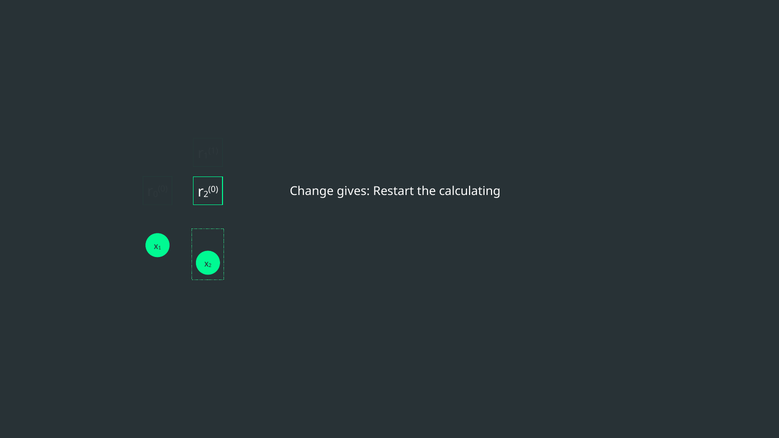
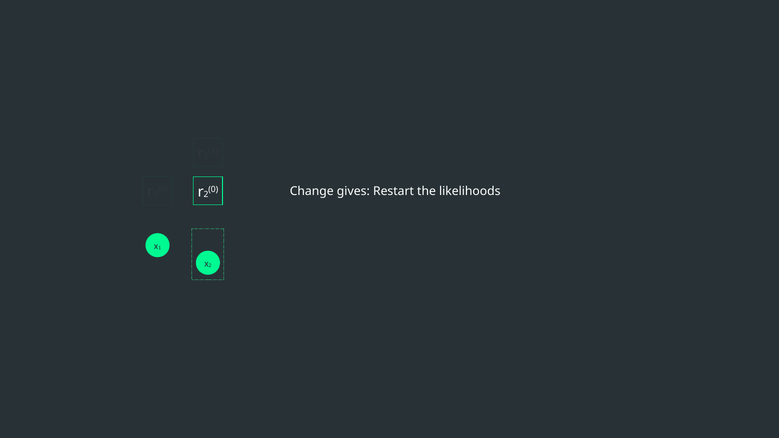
calculating: calculating -> likelihoods (470, 192)
